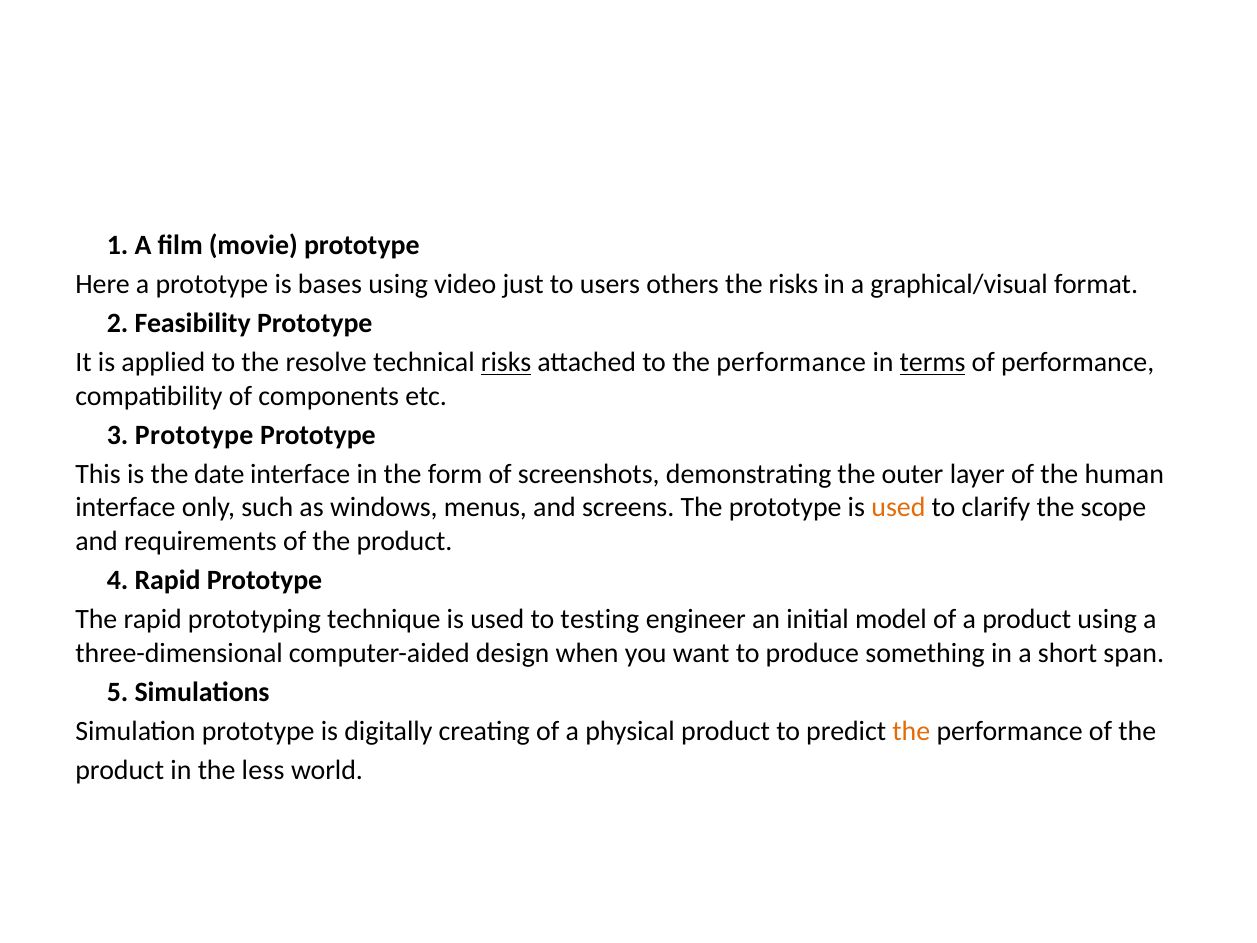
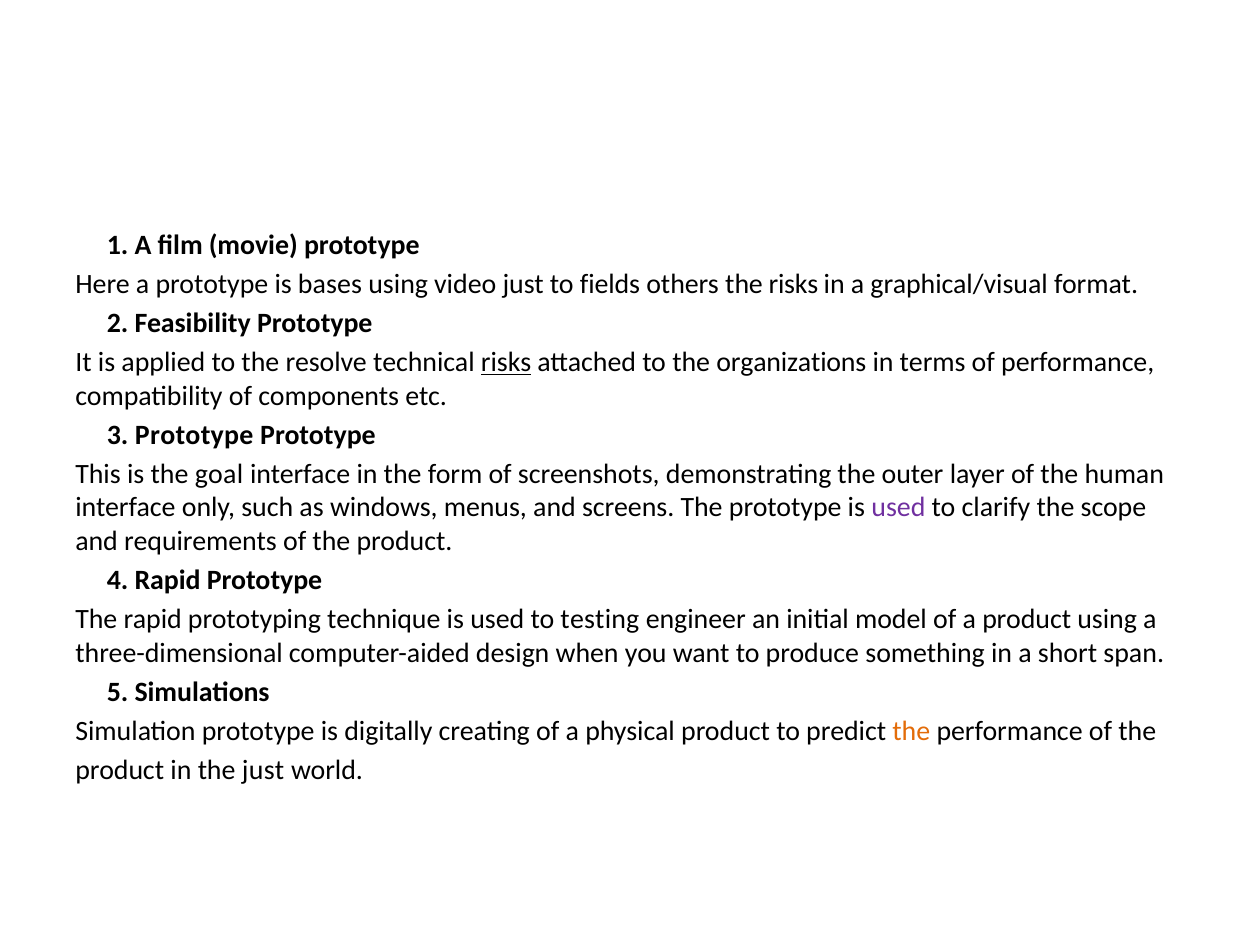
users: users -> fields (610, 284)
to the performance: performance -> organizations (791, 362)
terms underline: present -> none (933, 362)
date: date -> goal (219, 474)
used colour: orange -> purple (898, 507)
the less: less -> just (263, 770)
